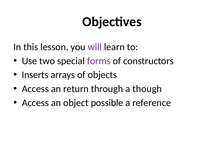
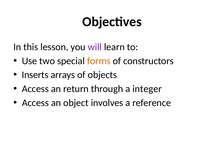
forms colour: purple -> orange (99, 61)
though: though -> integer (147, 89)
possible: possible -> involves (107, 103)
